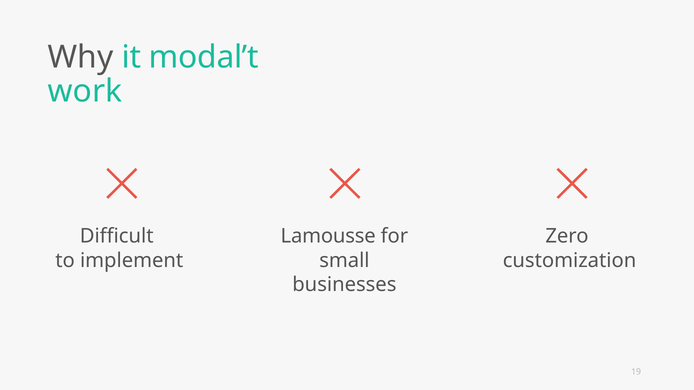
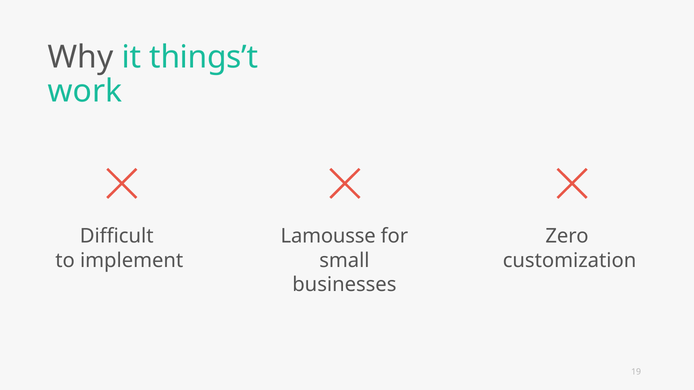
modal’t: modal’t -> things’t (204, 57)
